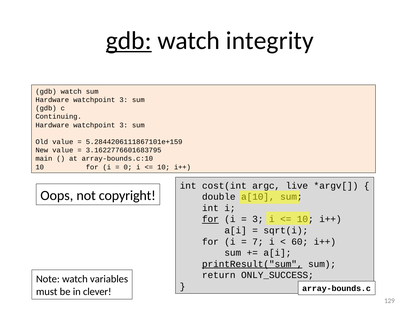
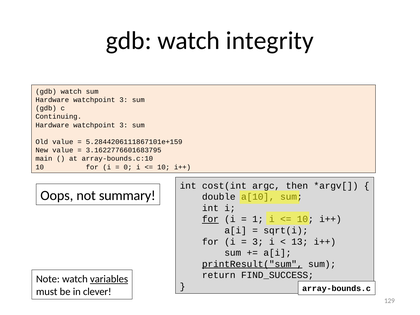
gdb underline: present -> none (129, 41)
live: live -> then (297, 186)
copyright: copyright -> summary (127, 195)
3: 3 -> 1 (258, 219)
7: 7 -> 3 (258, 242)
60: 60 -> 13 (300, 242)
ONLY_SUCCESS: ONLY_SUCCESS -> FIND_SUCCESS (277, 275)
variables underline: none -> present (109, 279)
